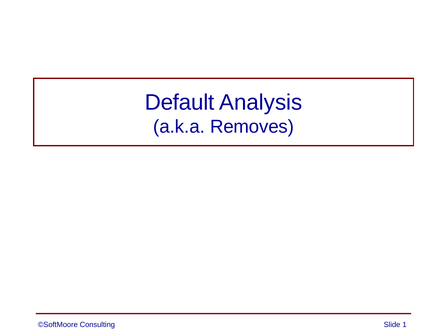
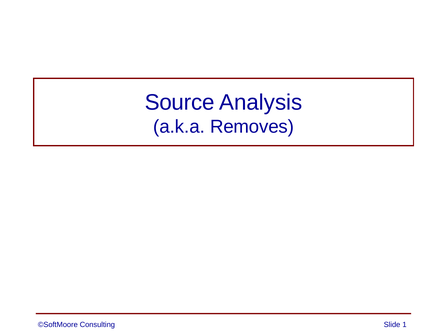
Default: Default -> Source (180, 102)
